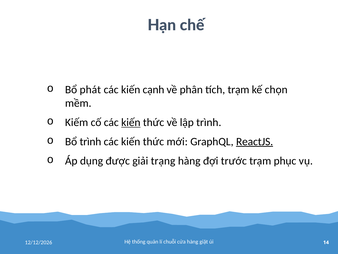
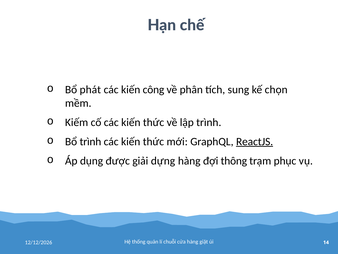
cạnh: cạnh -> công (153, 90)
tích trạm: trạm -> sung (238, 90)
kiến underline: present -> none (131, 122)
trạng: trạng -> dựng (163, 160)
trước: trước -> thông (234, 160)
